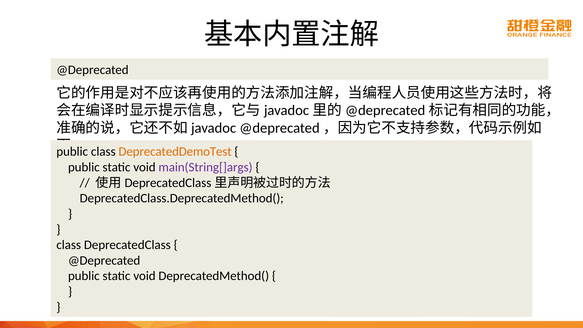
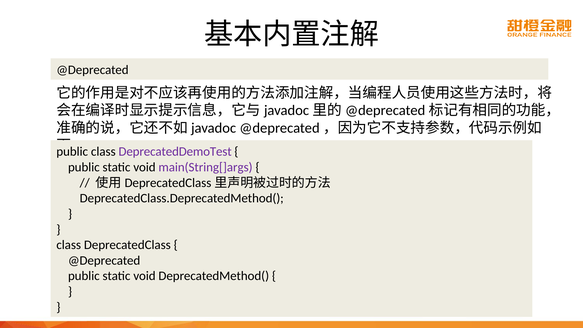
DeprecatedDemoTest colour: orange -> purple (175, 152)
